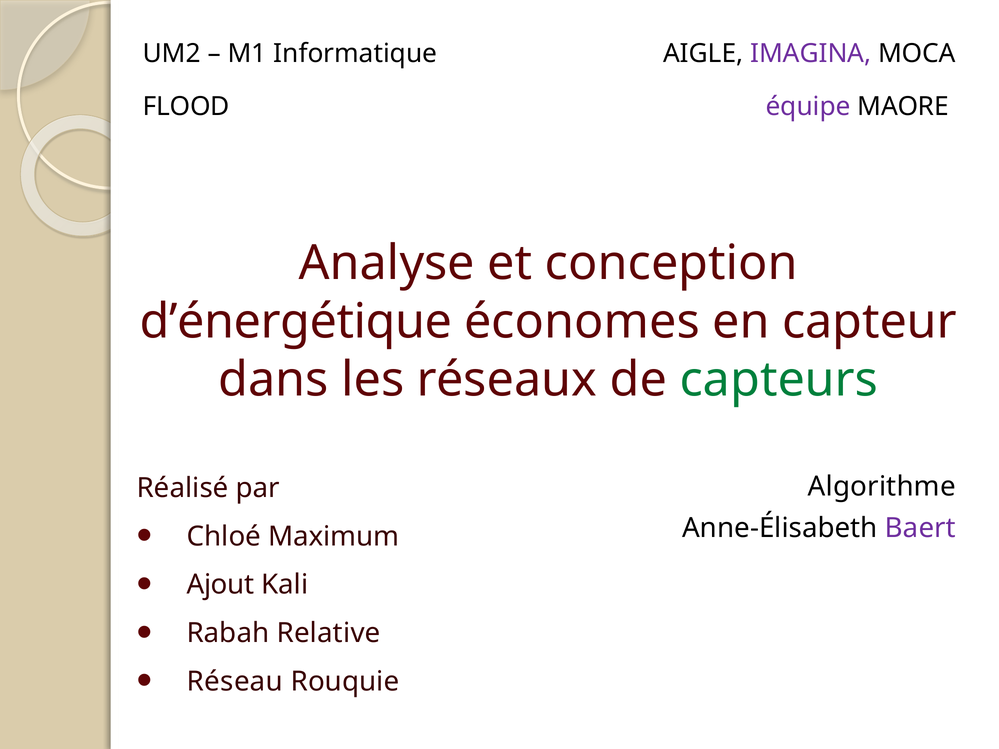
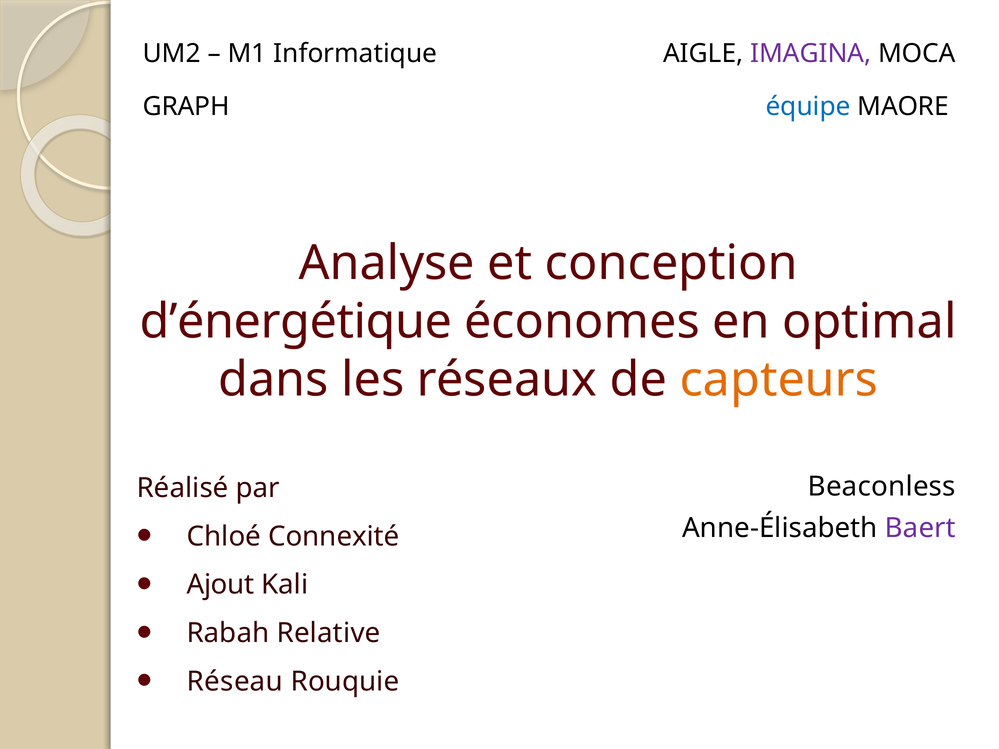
FLOOD: FLOOD -> GRAPH (186, 106)
équipe colour: purple -> blue (808, 106)
capteur: capteur -> optimal (869, 322)
capteurs colour: green -> orange (779, 380)
Algorithme: Algorithme -> Beaconless (882, 487)
Maximum: Maximum -> Connexité (334, 537)
